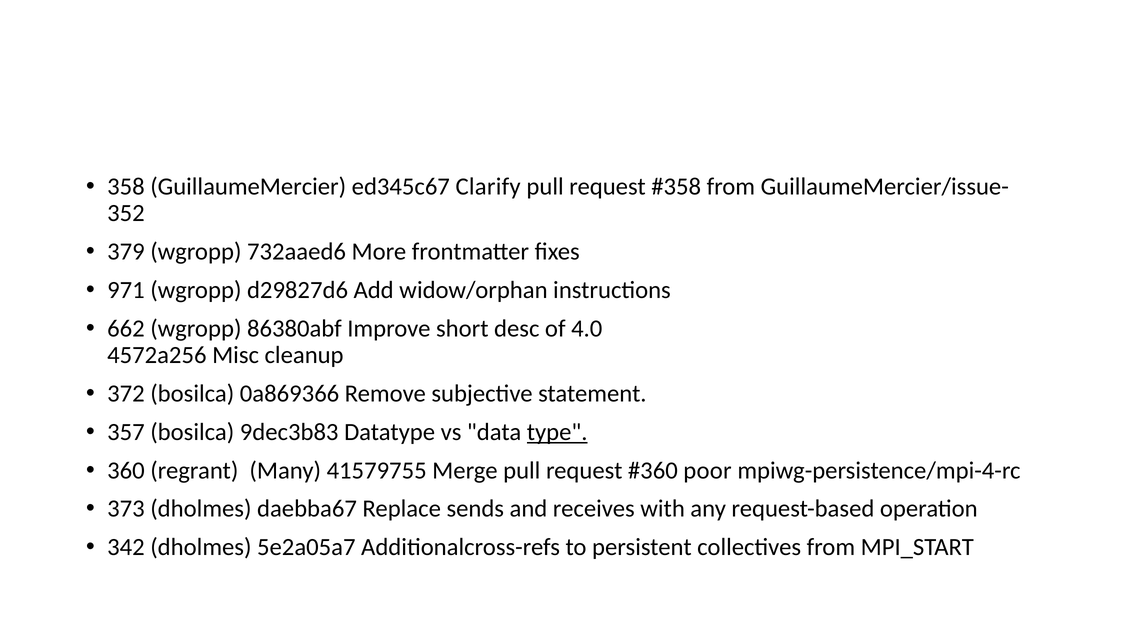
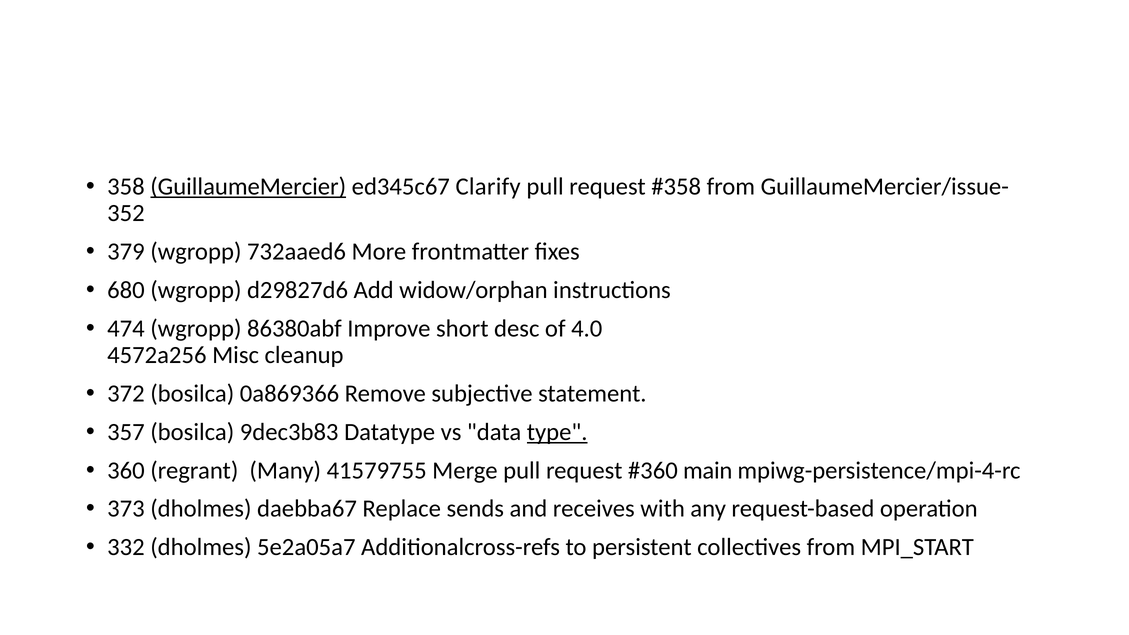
GuillaumeMercier underline: none -> present (248, 186)
971: 971 -> 680 (126, 290)
662: 662 -> 474 (126, 328)
poor: poor -> main (708, 470)
342: 342 -> 332 (126, 547)
